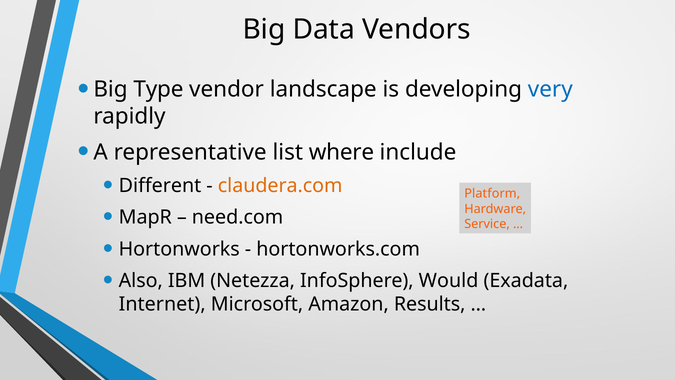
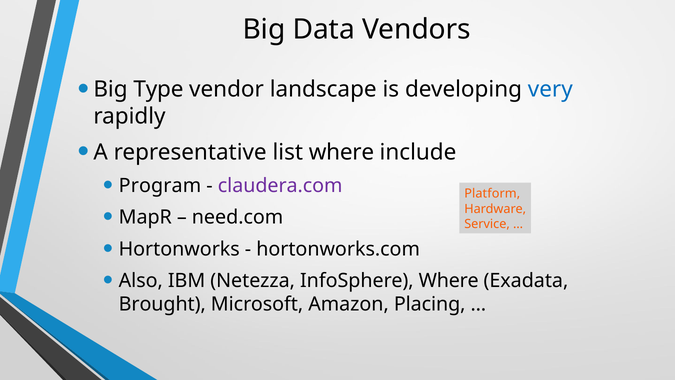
Different: Different -> Program (160, 185)
claudera.com colour: orange -> purple (280, 185)
InfoSphere Would: Would -> Where (449, 281)
Internet: Internet -> Brought (162, 304)
Results: Results -> Placing (430, 304)
